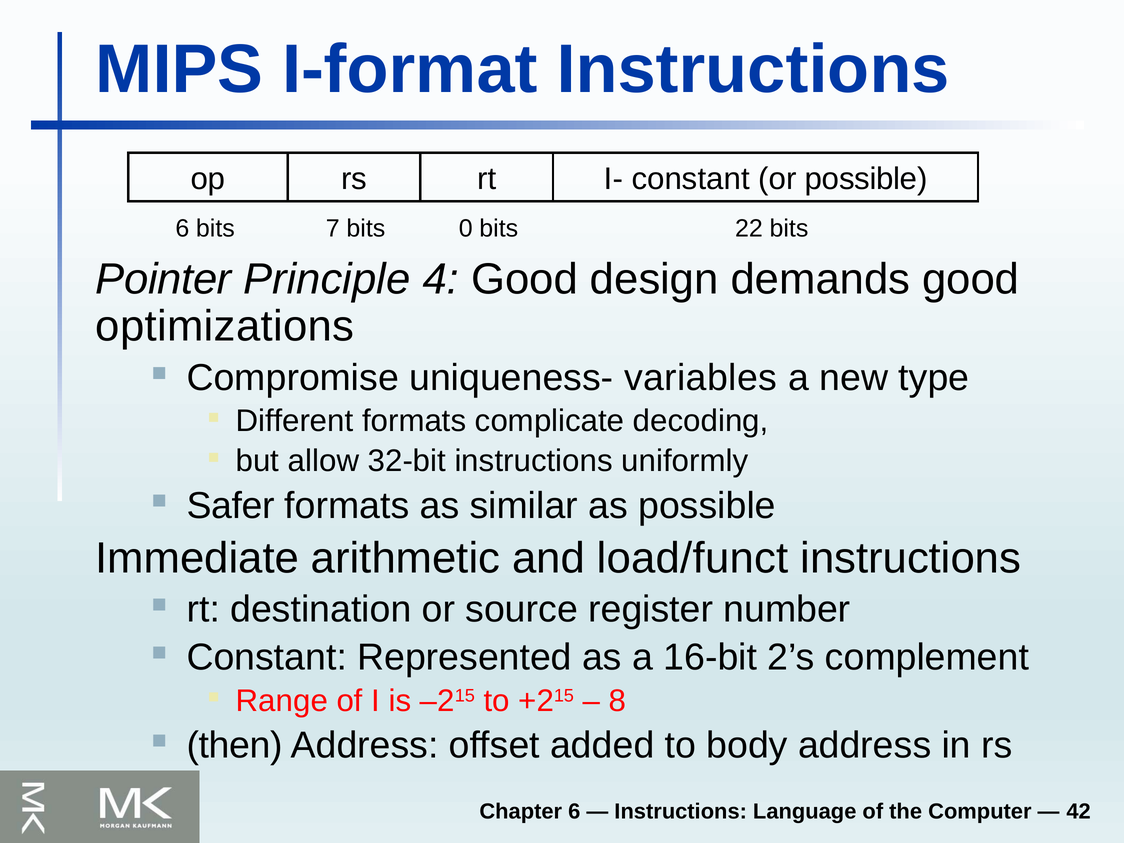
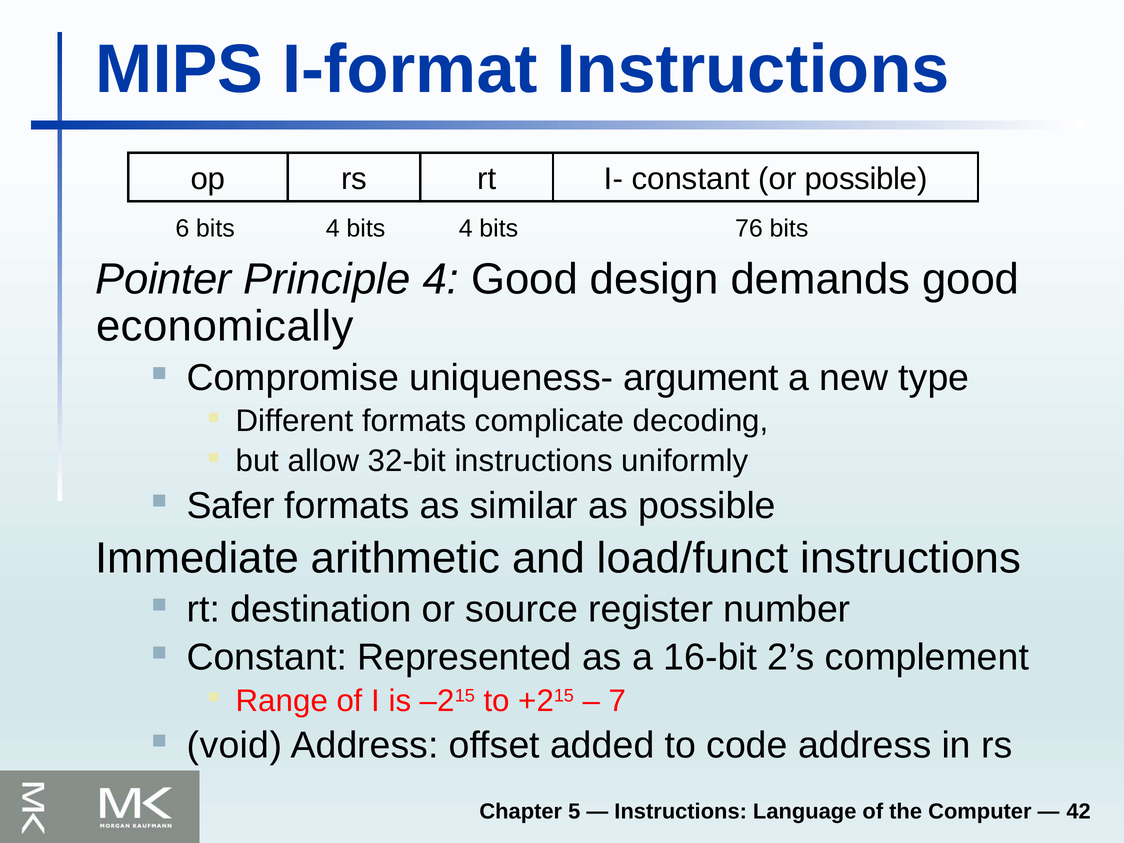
6 bits 7: 7 -> 4 (333, 229)
0: 0 -> 4 (466, 229)
22: 22 -> 76 (749, 229)
optimizations: optimizations -> economically (225, 326)
variables: variables -> argument (701, 378)
8: 8 -> 7 (617, 701)
then: then -> void (234, 745)
body: body -> code (747, 745)
Chapter 6: 6 -> 5 (574, 811)
